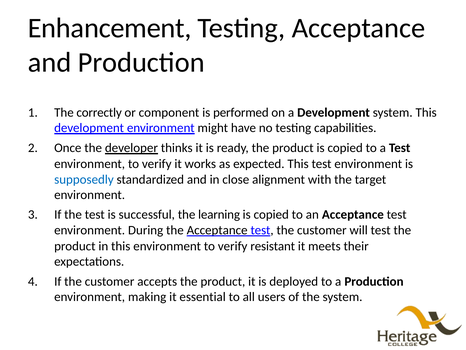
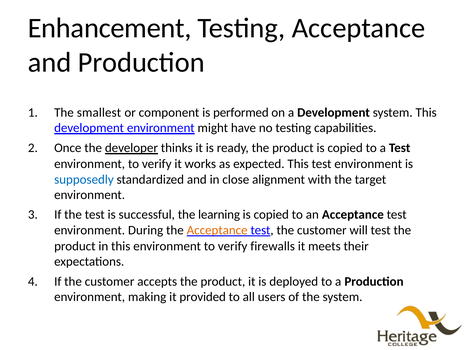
correctly: correctly -> smallest (99, 112)
Acceptance colour: black -> orange (217, 230)
resistant: resistant -> firewalls (273, 246)
essential: essential -> provided (203, 297)
